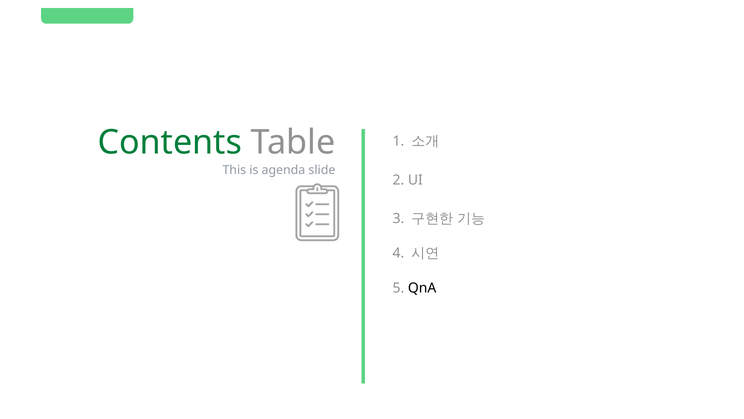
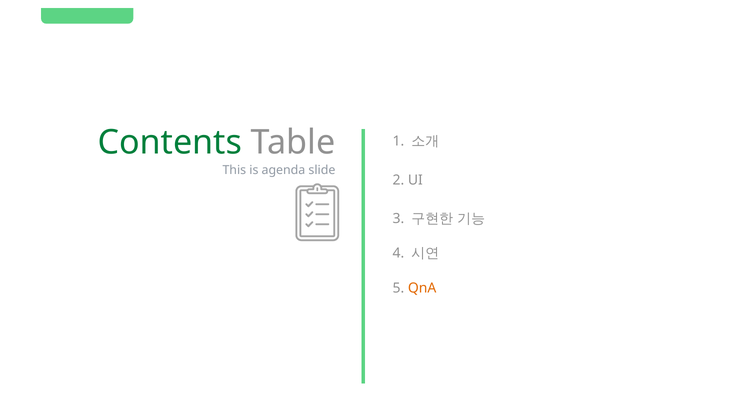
QnA colour: black -> orange (422, 288)
